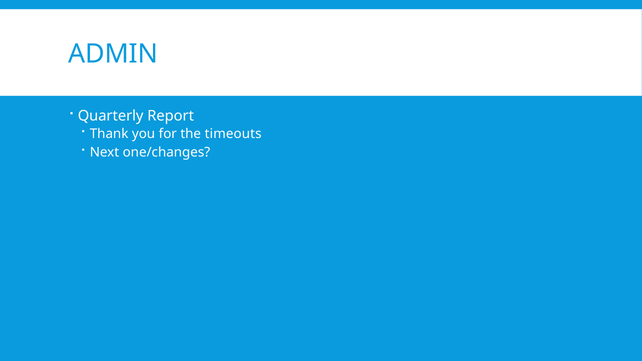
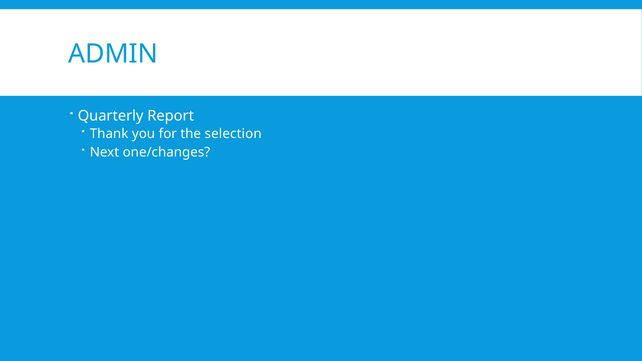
timeouts: timeouts -> selection (233, 134)
